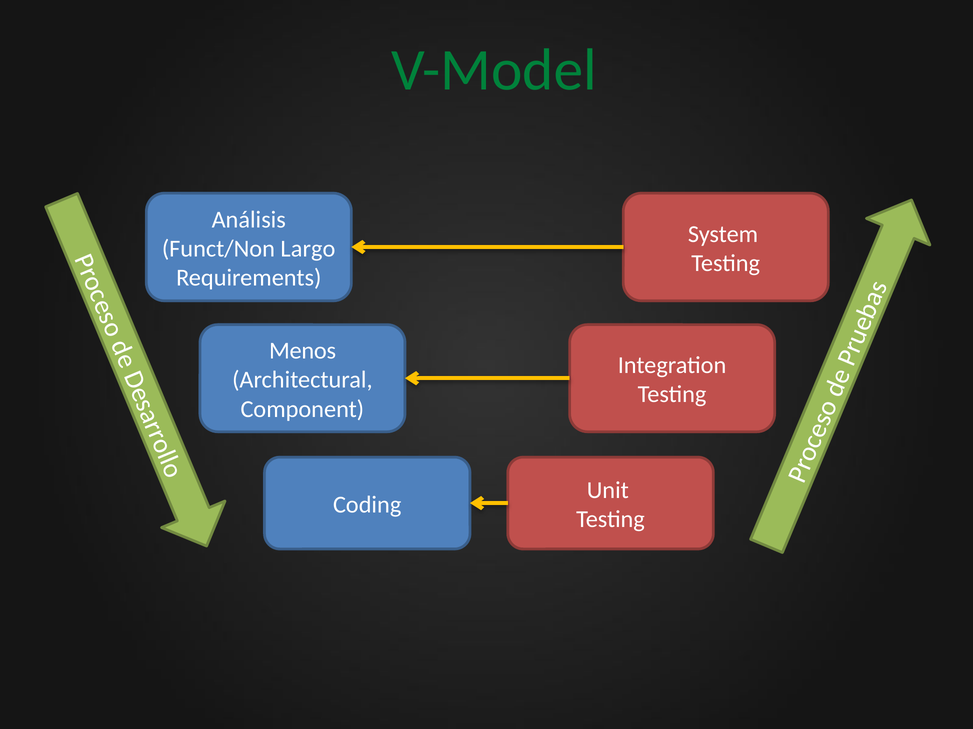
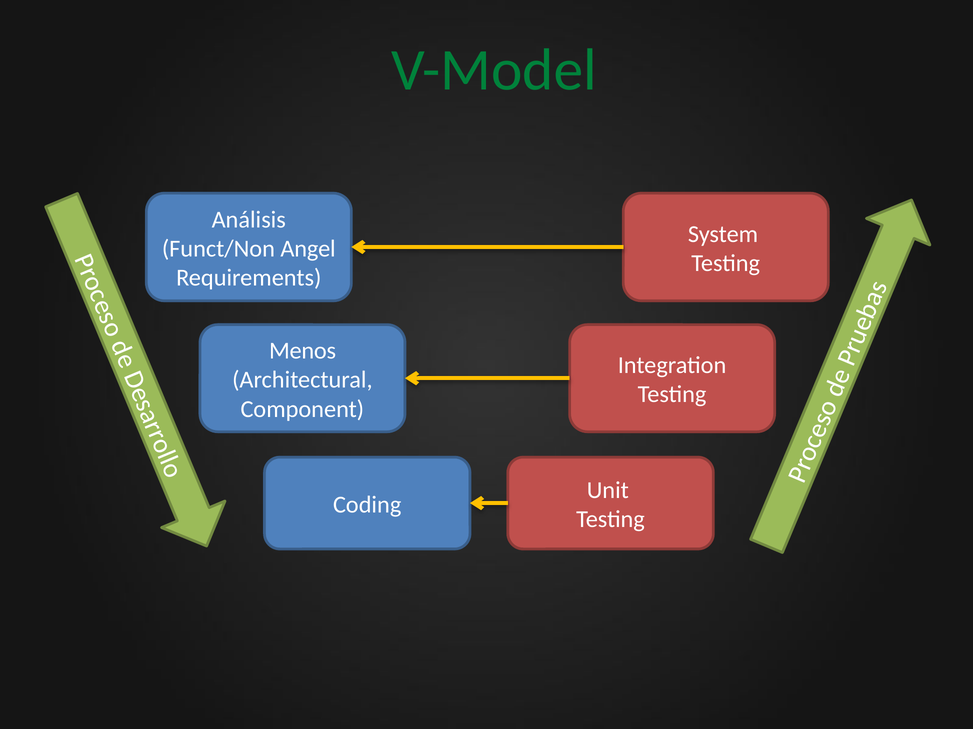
Largo: Largo -> Angel (308, 249)
